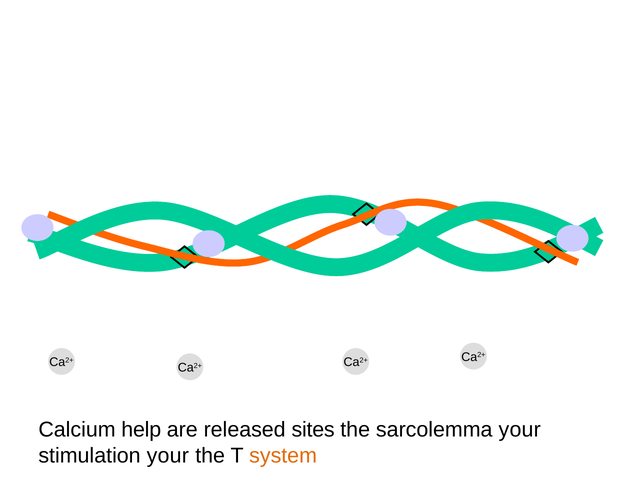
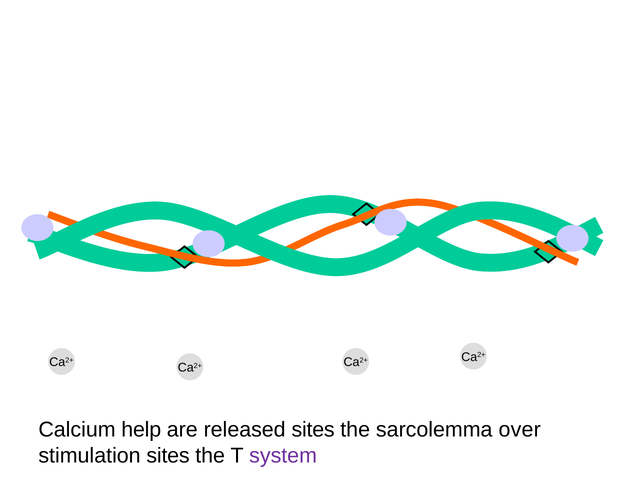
sarcolemma your: your -> over (520, 429)
stimulation your: your -> sites (168, 455)
system colour: orange -> purple (283, 455)
